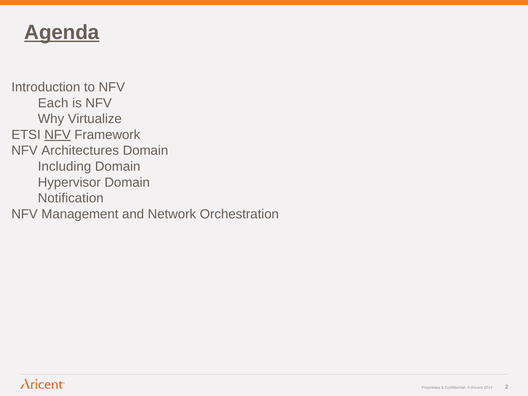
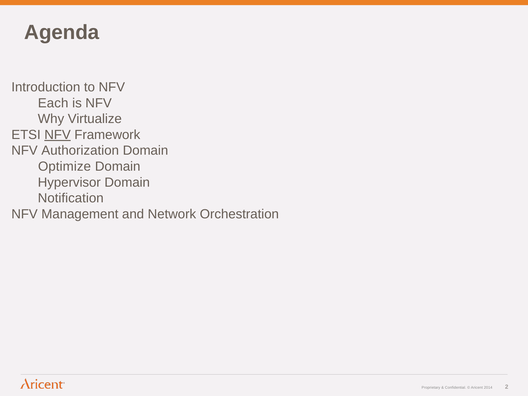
Agenda underline: present -> none (62, 32)
Architectures: Architectures -> Authorization (80, 151)
Including: Including -> Optimize (65, 166)
